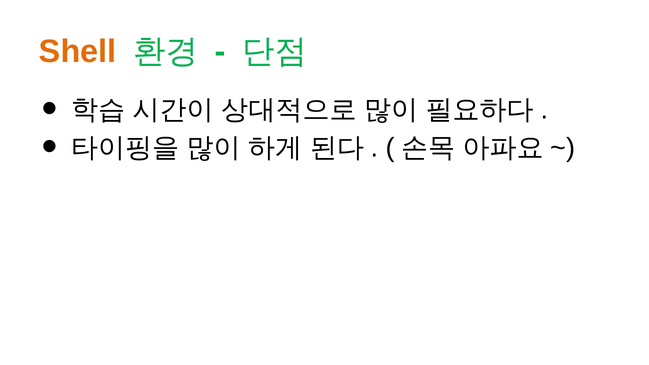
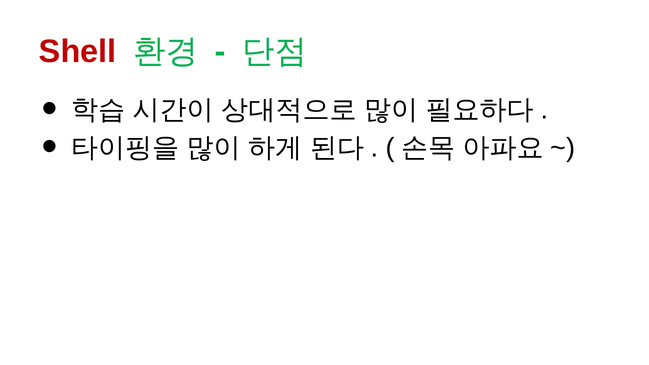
Shell colour: orange -> red (78, 52)
